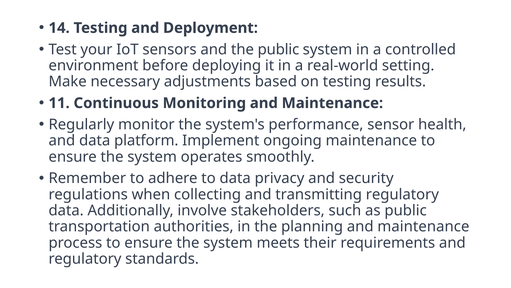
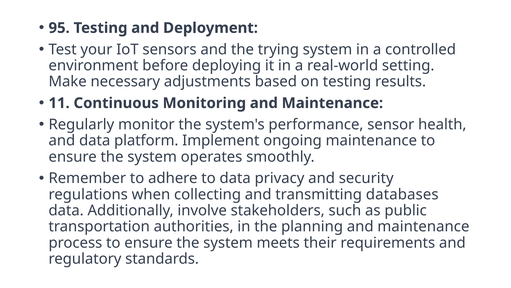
14: 14 -> 95 (59, 28)
the public: public -> trying (278, 49)
transmitting regulatory: regulatory -> databases (402, 194)
